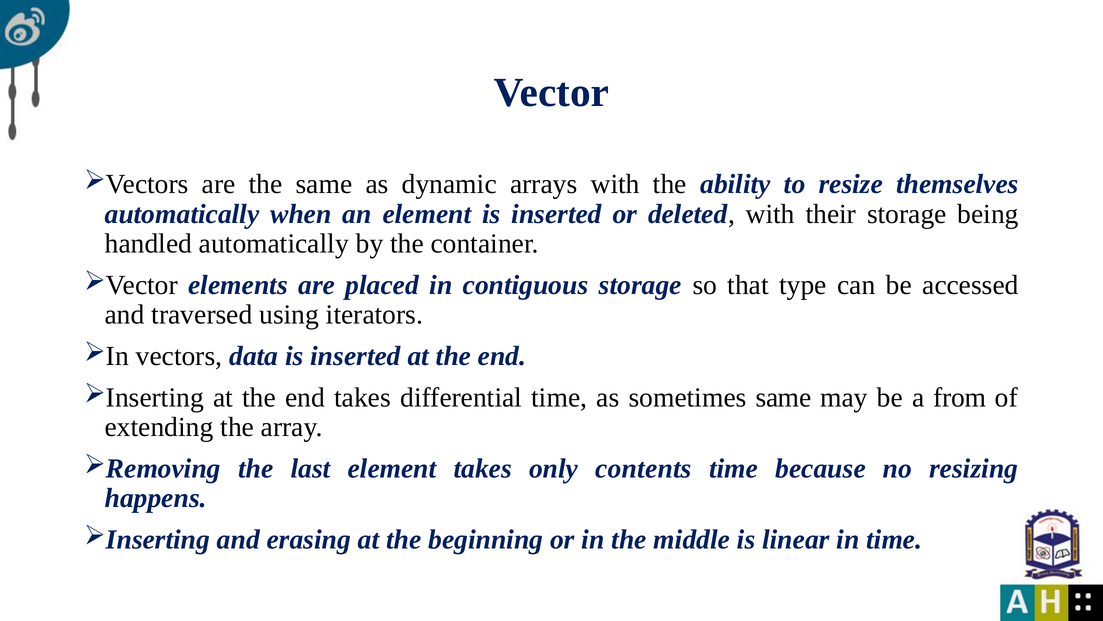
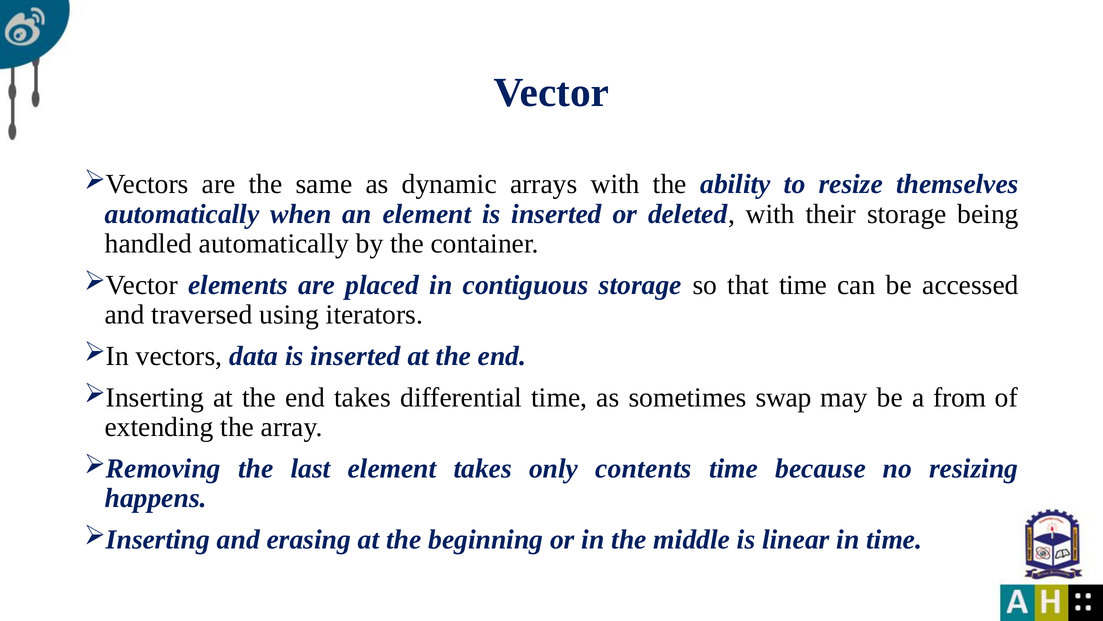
that type: type -> time (803, 285)
sometimes same: same -> swap (783, 397)
